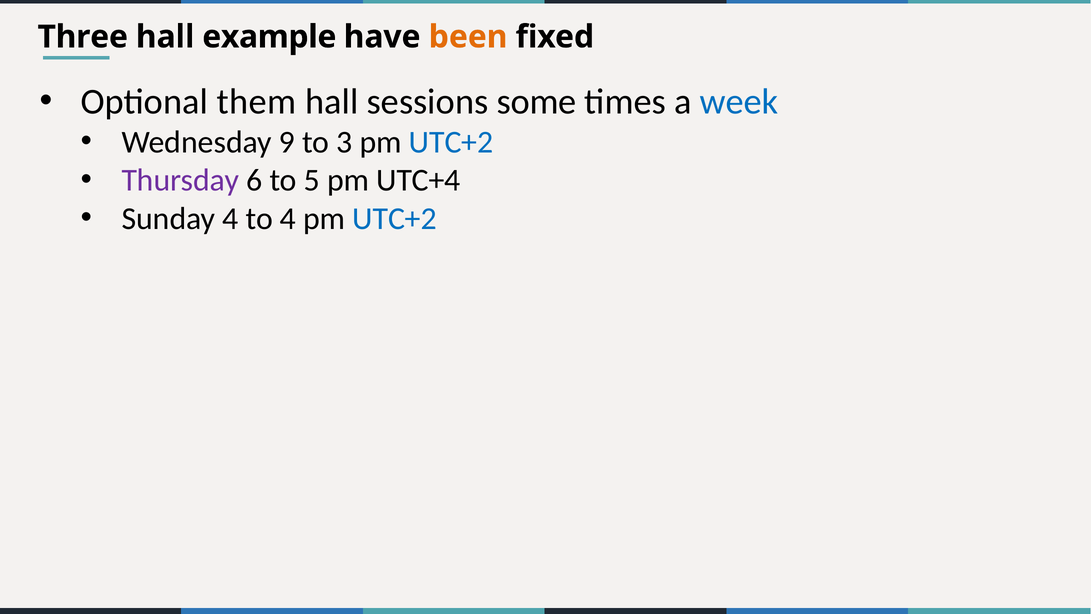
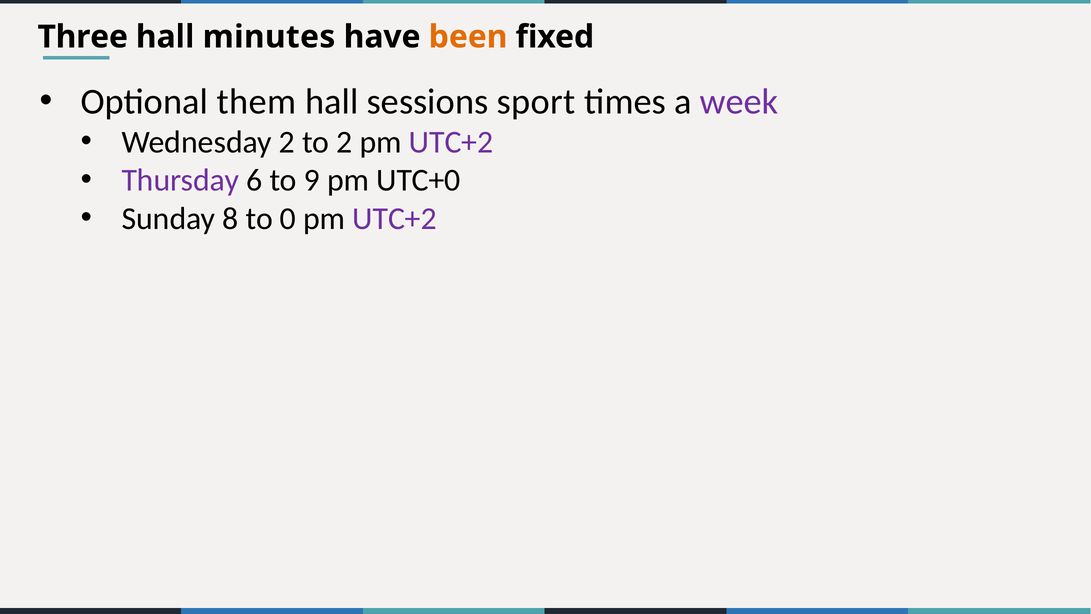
example: example -> minutes (269, 37)
some: some -> sport (536, 101)
week colour: blue -> purple (739, 101)
Wednesday 9: 9 -> 2 (287, 142)
to 3: 3 -> 2 (344, 142)
UTC+2 colour: blue -> purple (451, 142)
5: 5 -> 9 (312, 180)
UTC+4: UTC+4 -> UTC+0 (418, 180)
Sunday 4: 4 -> 8 (230, 218)
to 4: 4 -> 0 (288, 218)
UTC+2 colour: blue -> purple (395, 218)
